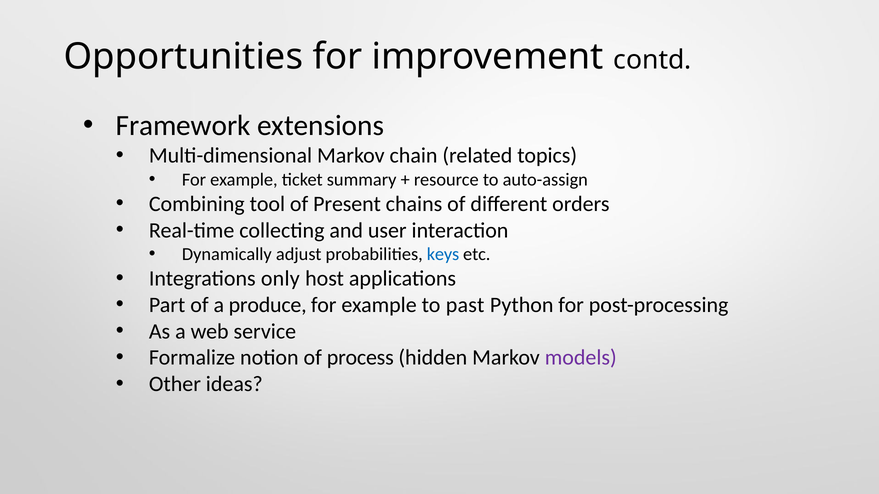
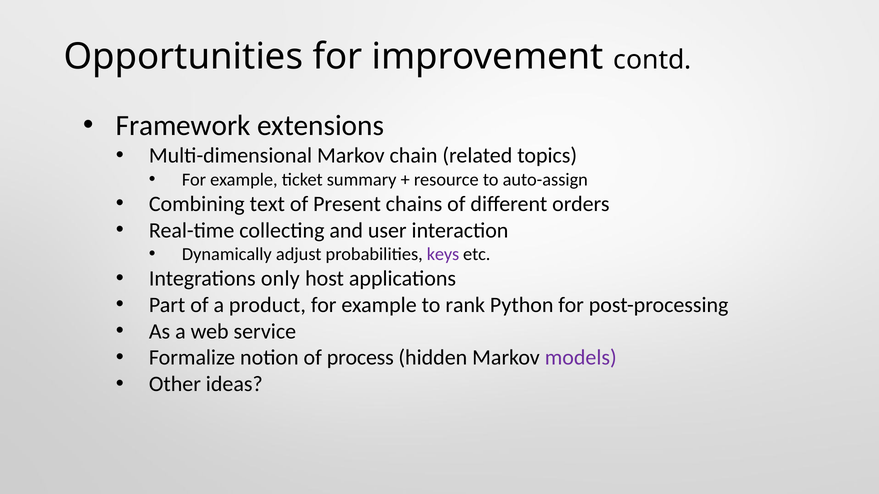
tool: tool -> text (267, 204)
keys colour: blue -> purple (443, 254)
produce: produce -> product (267, 305)
past: past -> rank (465, 305)
